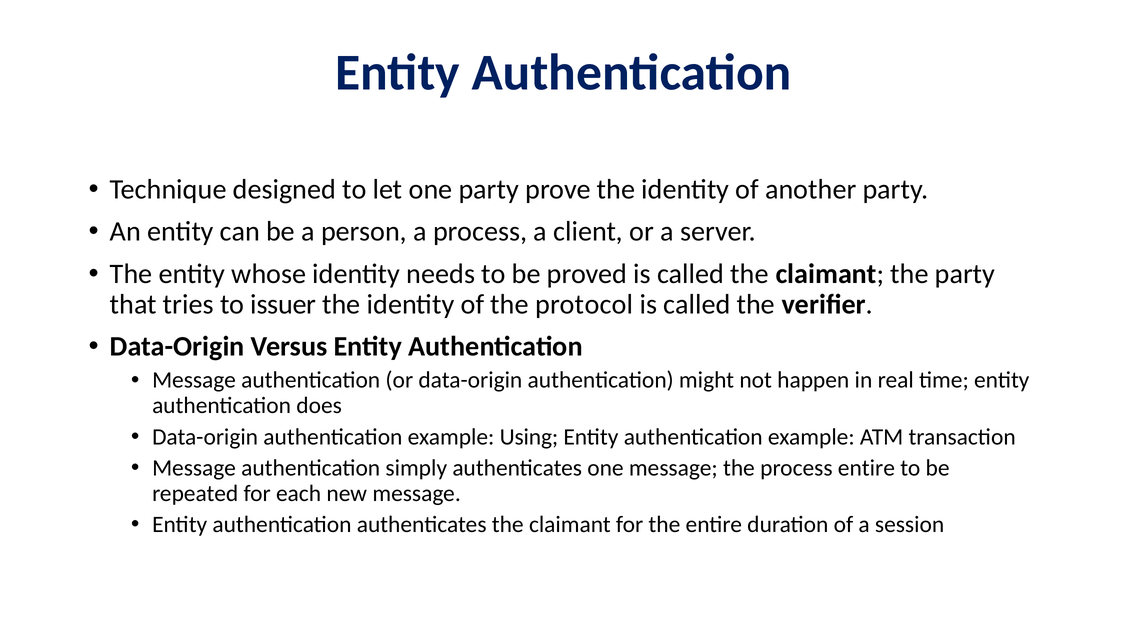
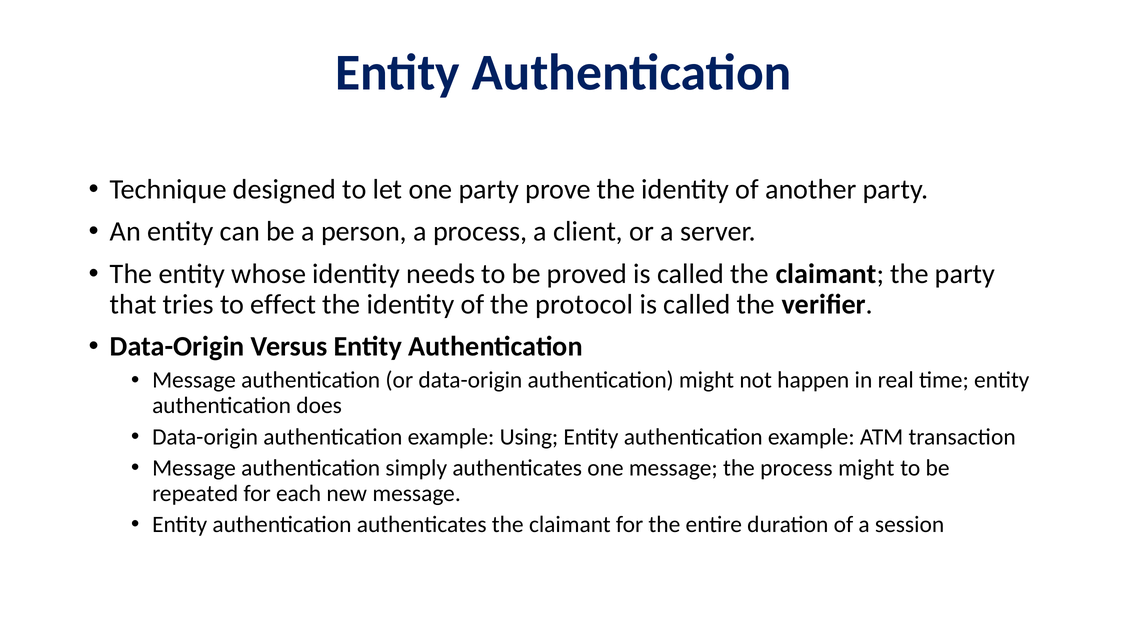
issuer: issuer -> effect (283, 304)
process entire: entire -> might (866, 468)
